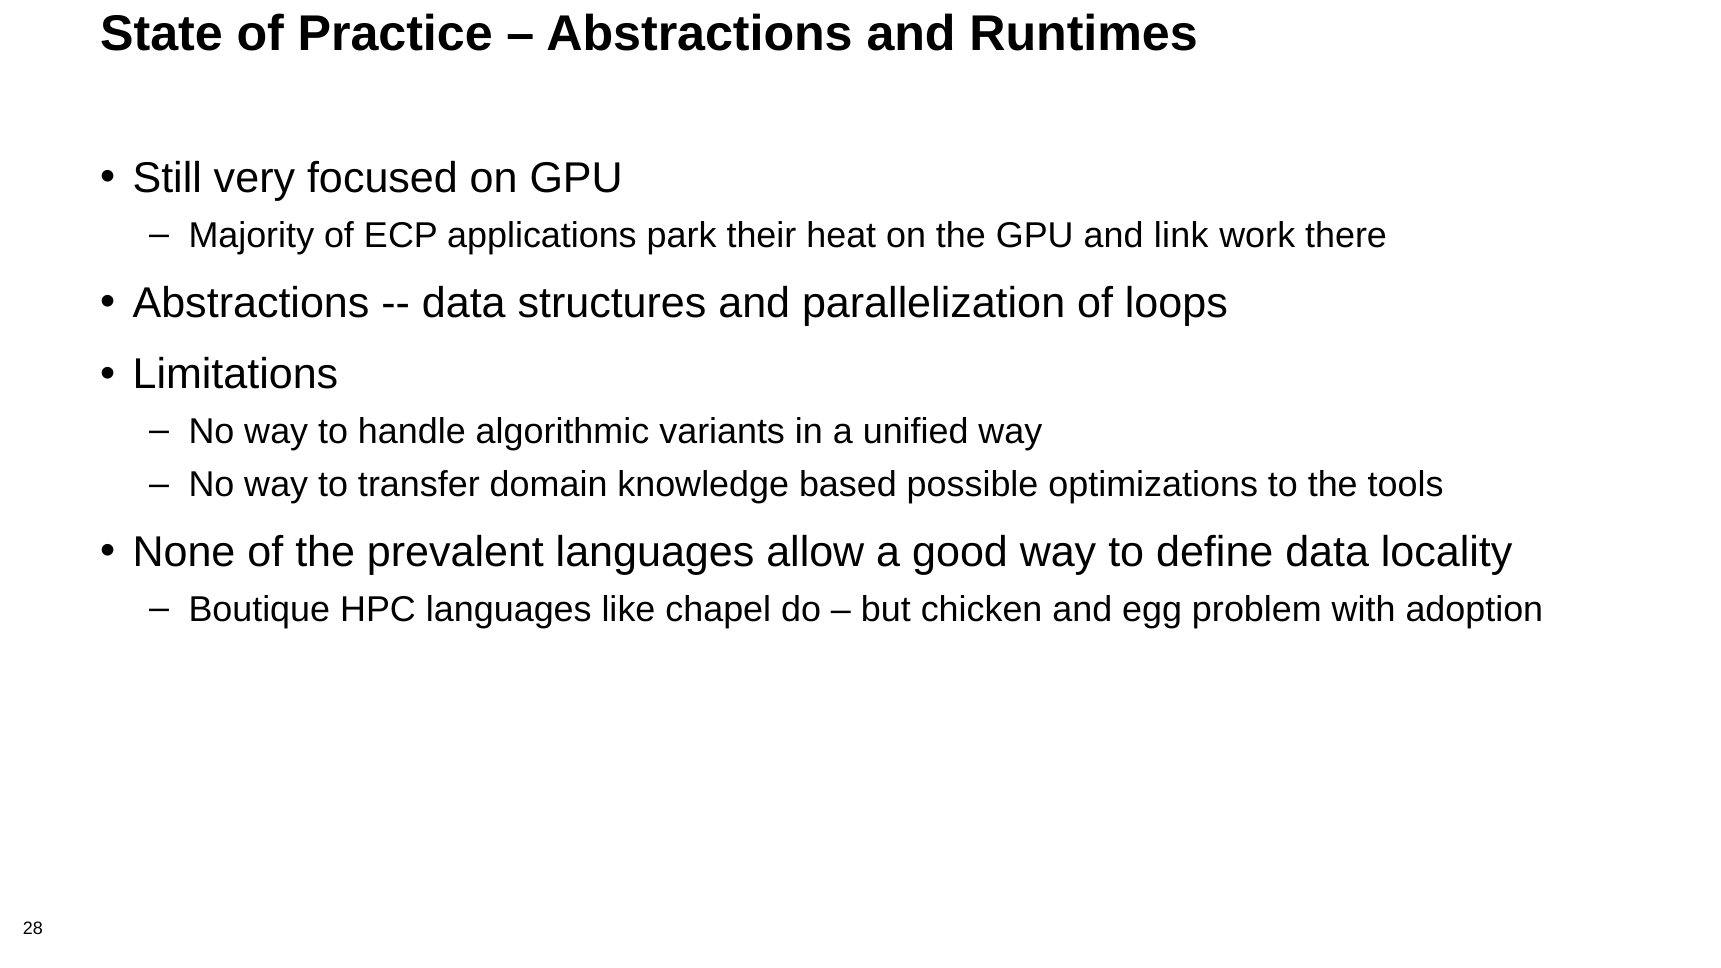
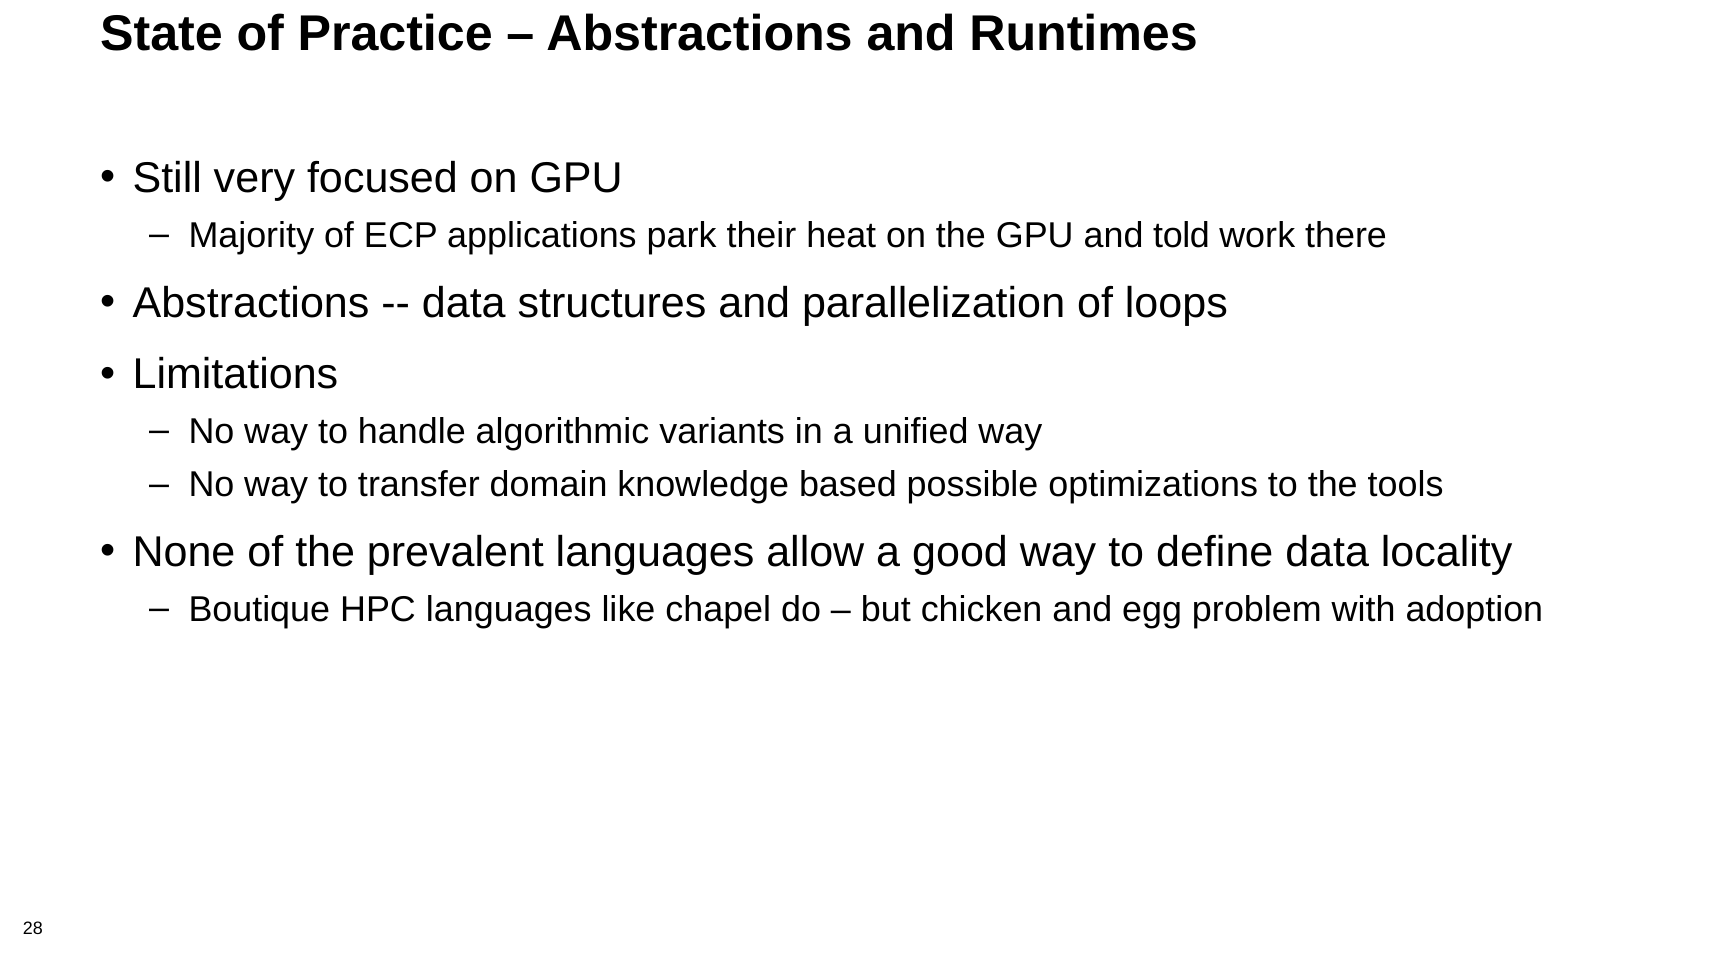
link: link -> told (1182, 235)
